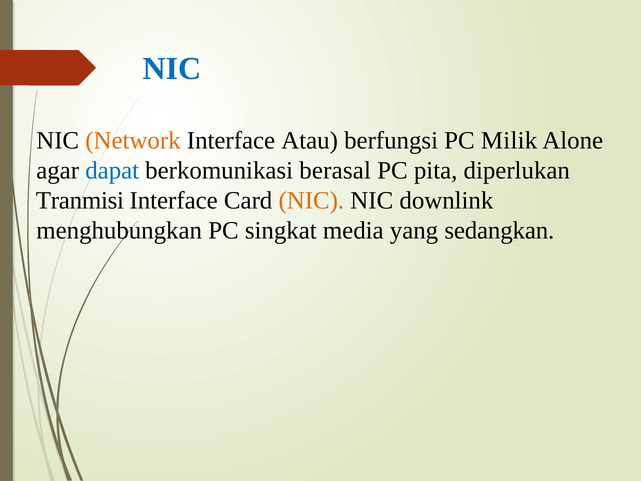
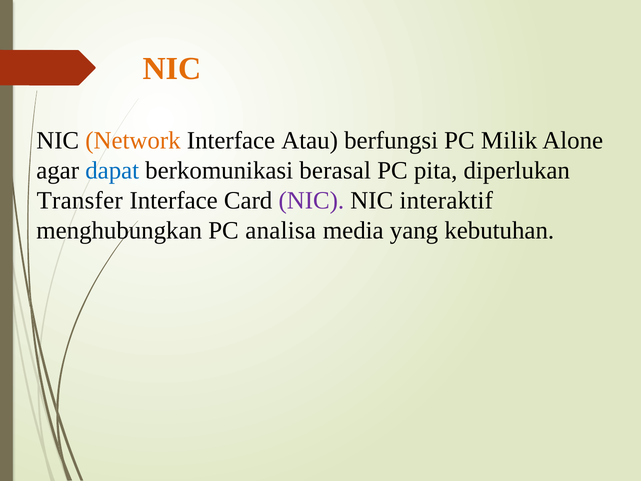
NIC colour: blue -> orange (172, 68)
Tranmisi: Tranmisi -> Transfer (80, 200)
NIC colour: orange -> purple (311, 200)
downlink: downlink -> interaktif (446, 200)
singkat: singkat -> analisa (281, 230)
sedangkan: sedangkan -> kebutuhan (499, 230)
